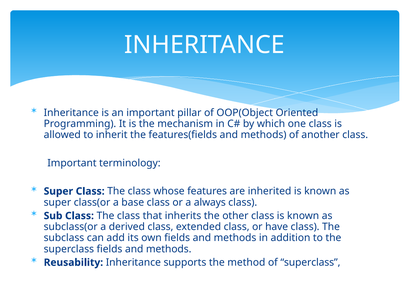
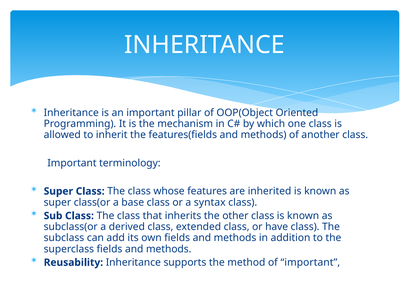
always: always -> syntax (210, 202)
of superclass: superclass -> important (310, 262)
